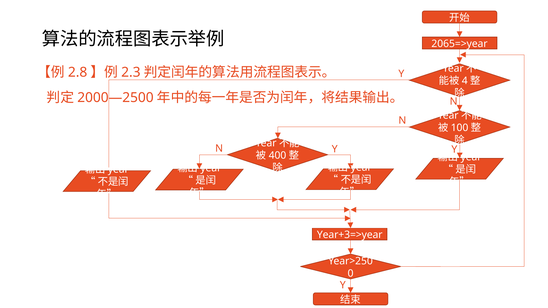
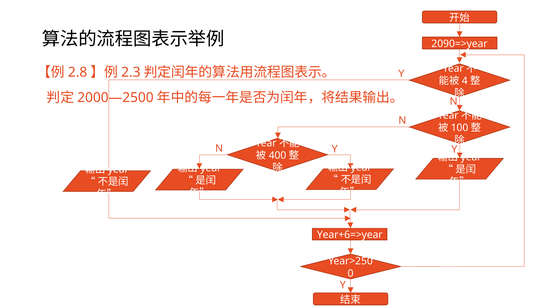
2065=>year: 2065=>year -> 2090=>year (460, 44)
Year+3=>year: Year+3=>year -> Year+6=>year (350, 235)
